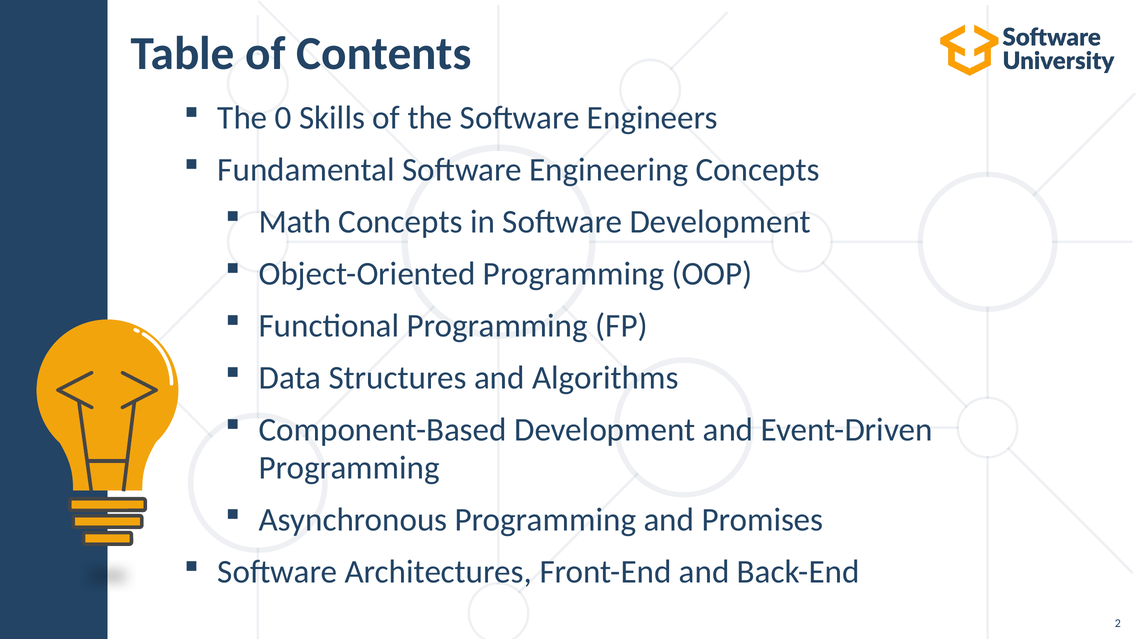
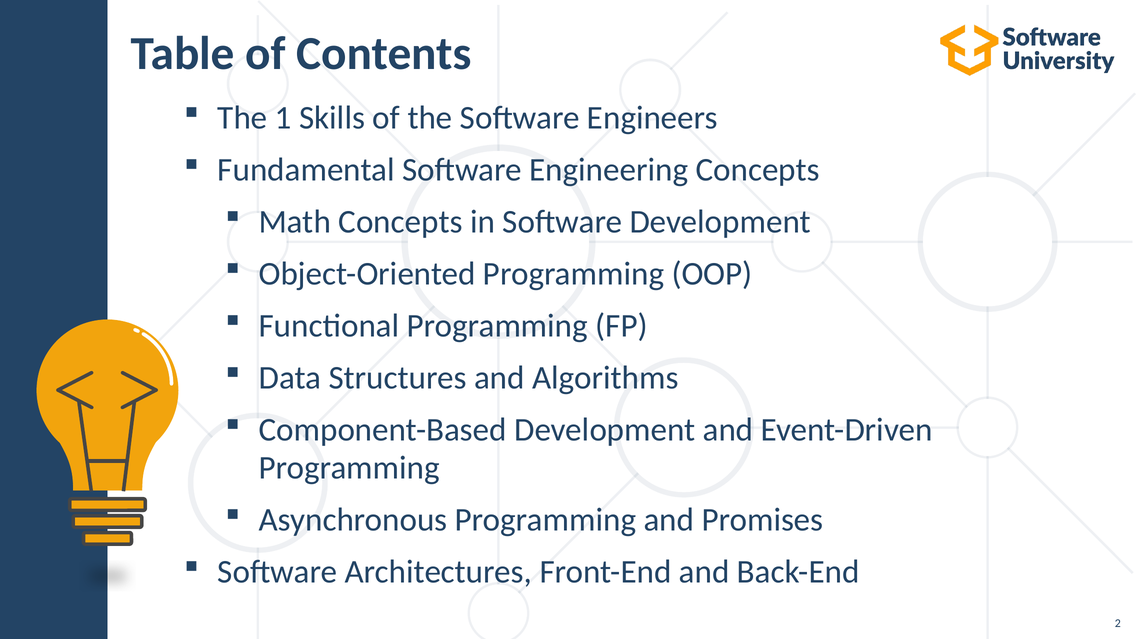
0: 0 -> 1 (283, 118)
